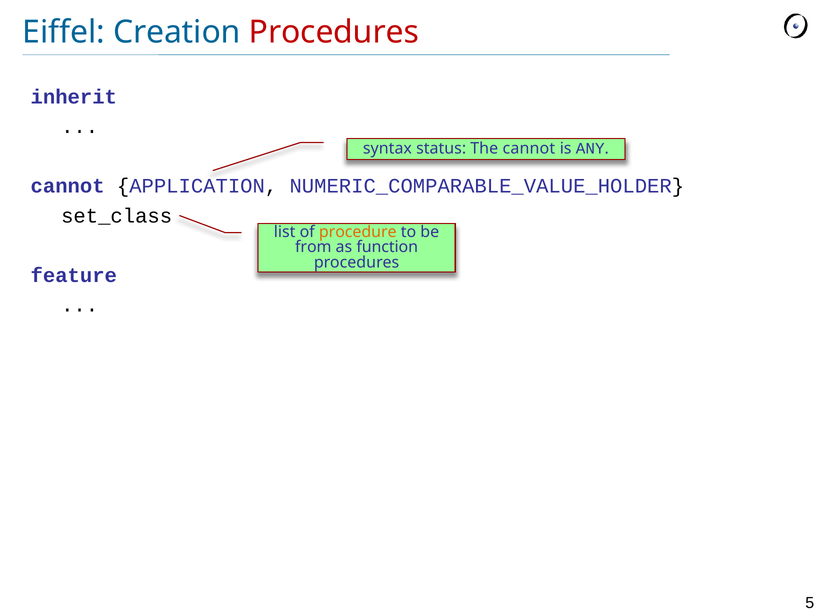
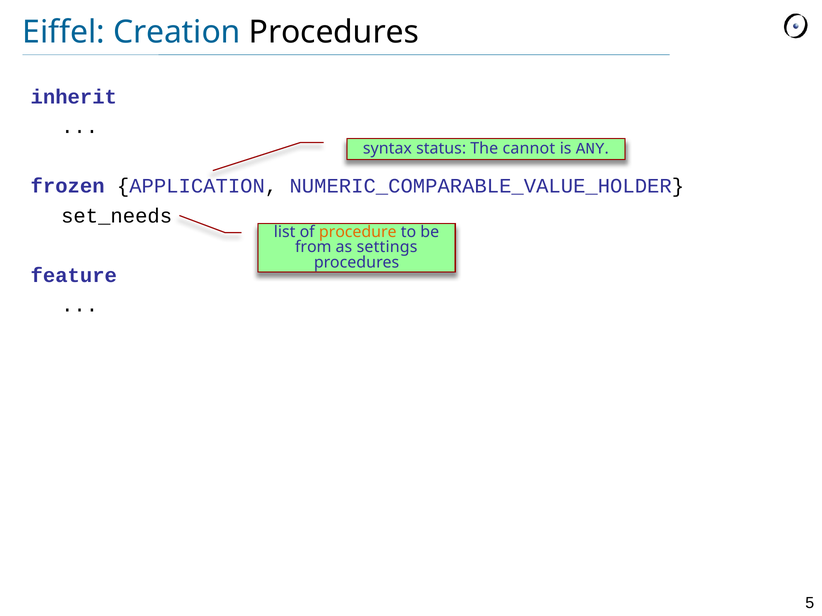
Procedures colour: red -> black (334, 32)
cannot: cannot -> frozen (68, 186)
set_class: set_class -> set_needs (117, 216)
function: function -> settings (387, 247)
